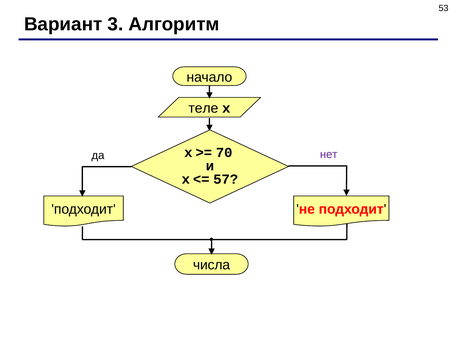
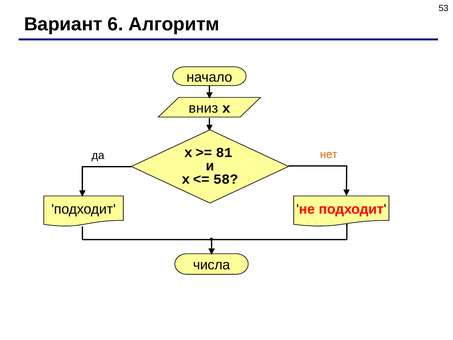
3: 3 -> 6 (115, 24)
теле: теле -> вниз (203, 108)
70: 70 -> 81 (224, 152)
нет colour: purple -> orange (329, 154)
57: 57 -> 58 (226, 179)
